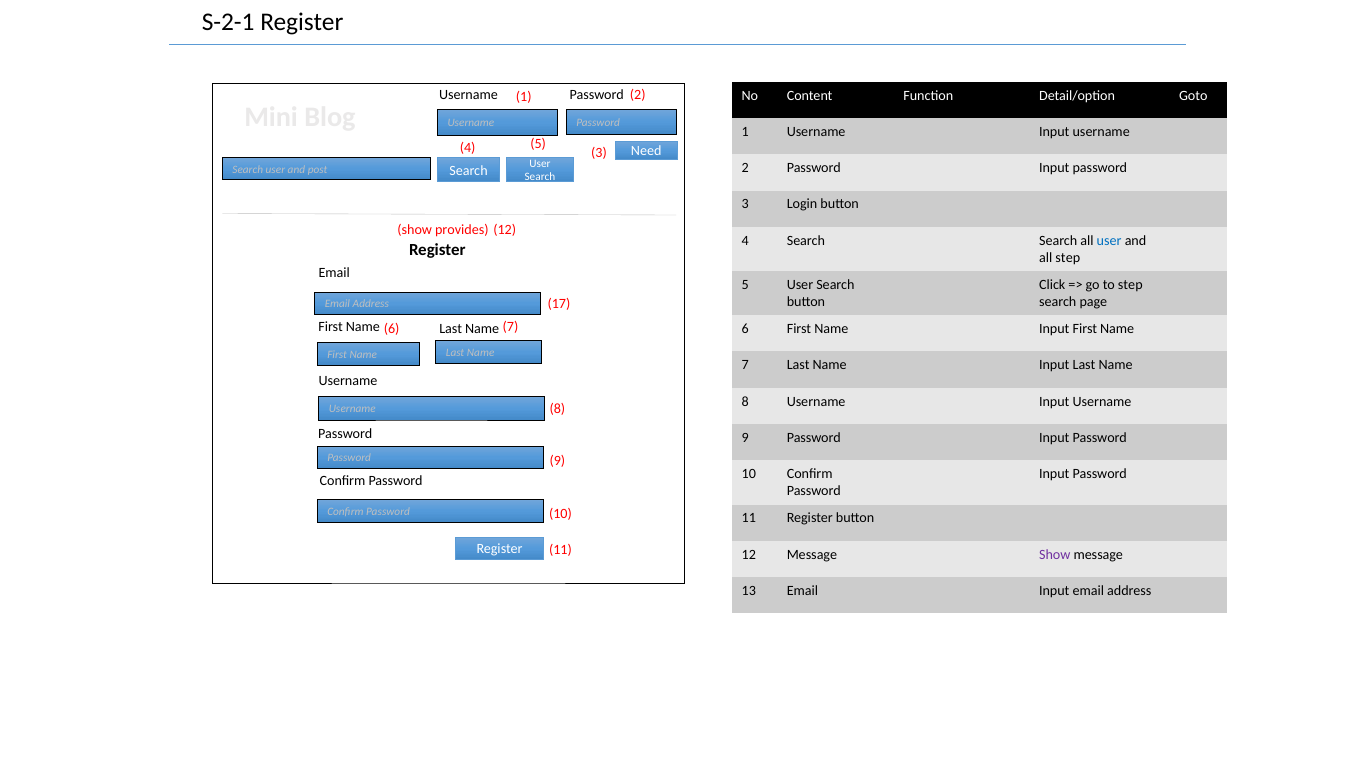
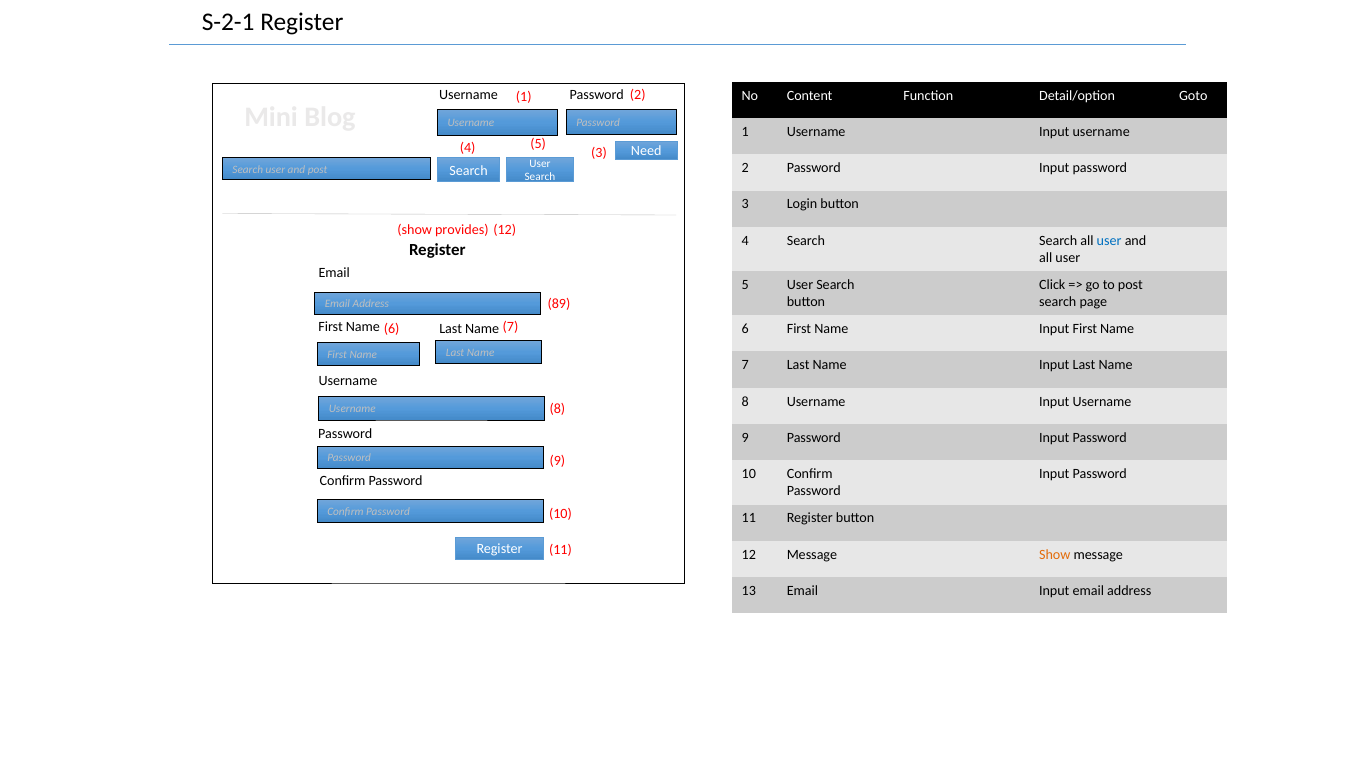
step: step -> user (1068, 258)
to step: step -> post (1130, 285)
17: 17 -> 89 (559, 303)
Show colour: purple -> orange (1055, 555)
